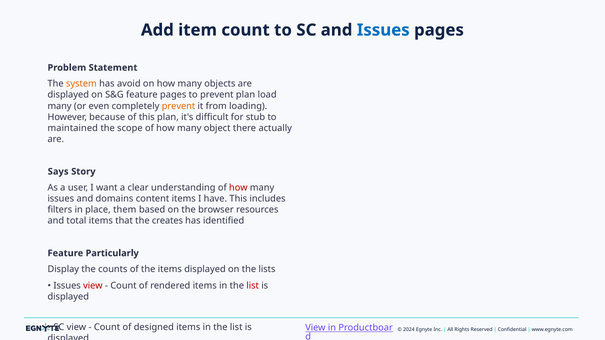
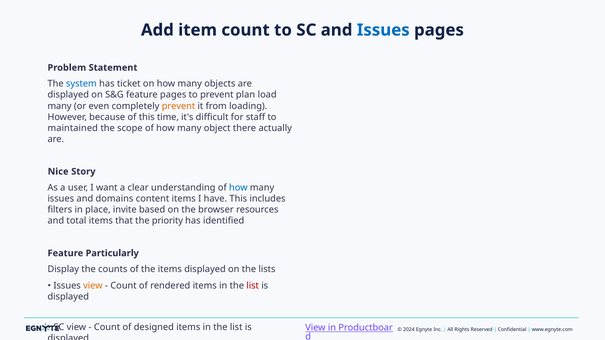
system colour: orange -> blue (81, 84)
avoid: avoid -> ticket (129, 84)
this plan: plan -> time (168, 117)
stub: stub -> staff (255, 117)
Says: Says -> Nice (58, 172)
how colour: red -> blue (238, 188)
them: them -> invite (125, 210)
creates: creates -> priority (167, 221)
view colour: red -> orange (93, 286)
